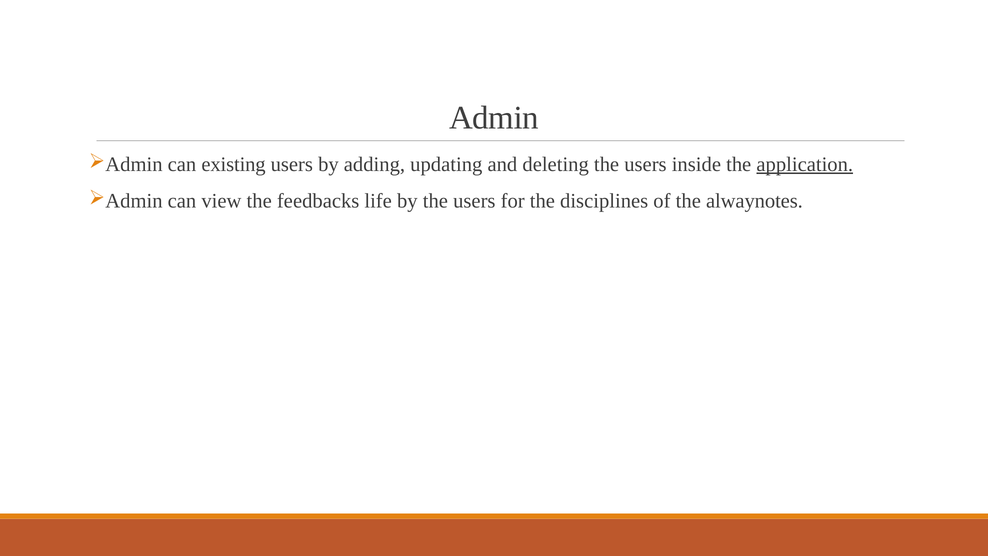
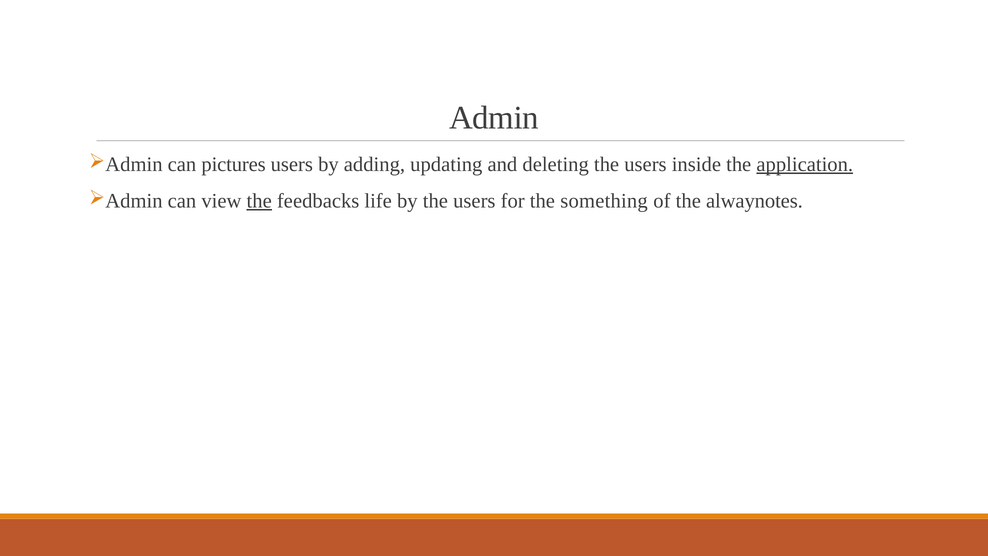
existing: existing -> pictures (234, 164)
the underline: none -> present (259, 201)
disciplines: disciplines -> something (604, 201)
